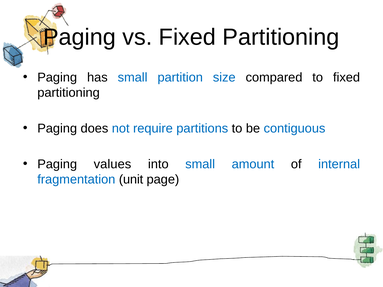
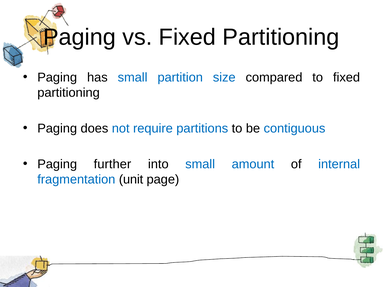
values: values -> further (112, 164)
